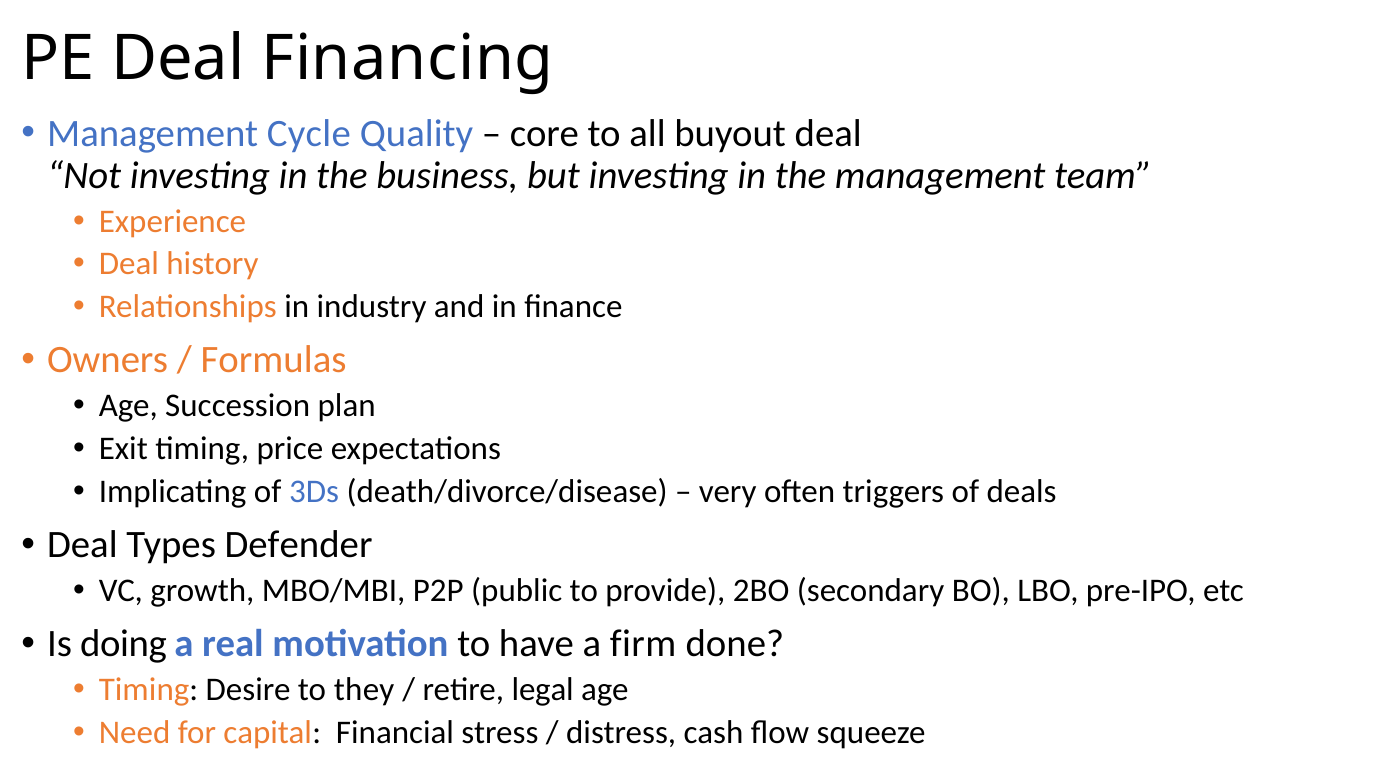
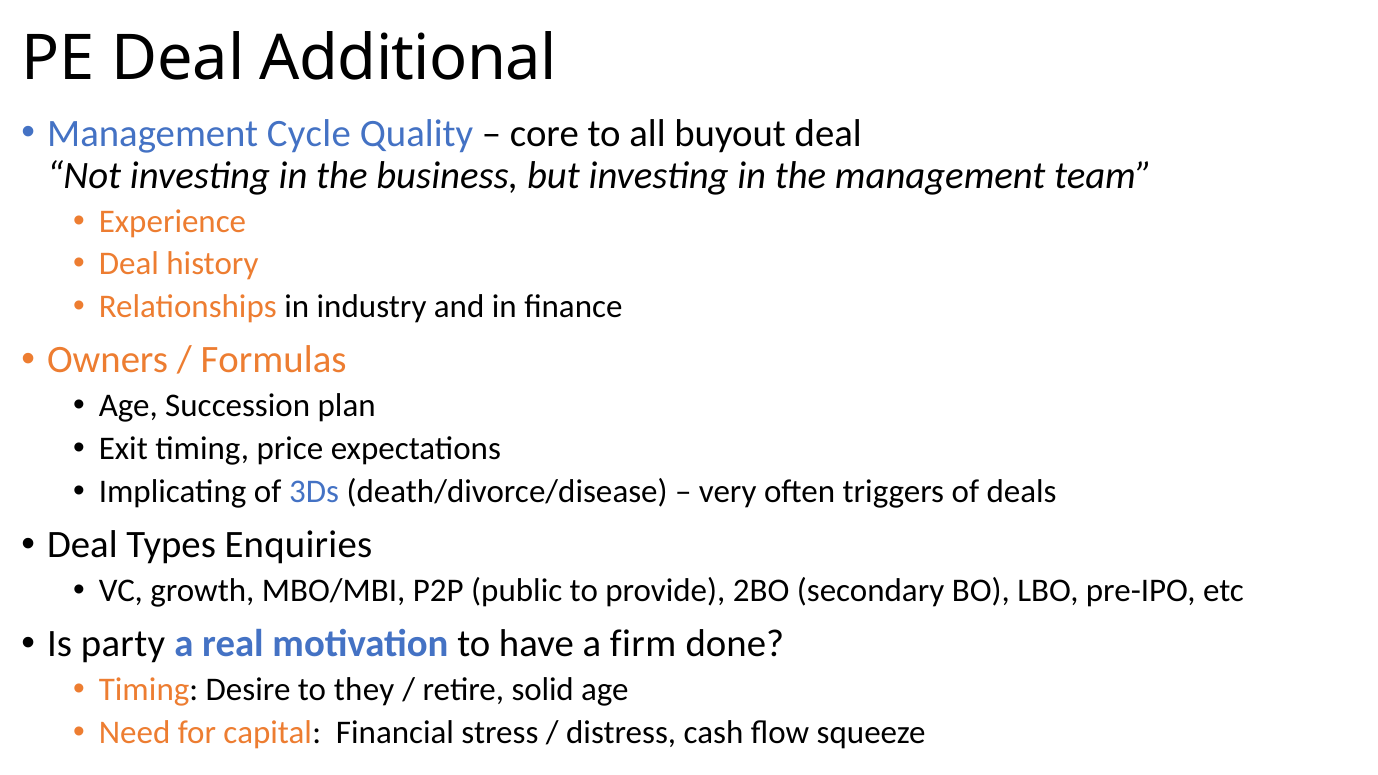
Financing: Financing -> Additional (408, 59)
Defender: Defender -> Enquiries (298, 545)
doing: doing -> party (123, 644)
legal: legal -> solid (543, 690)
